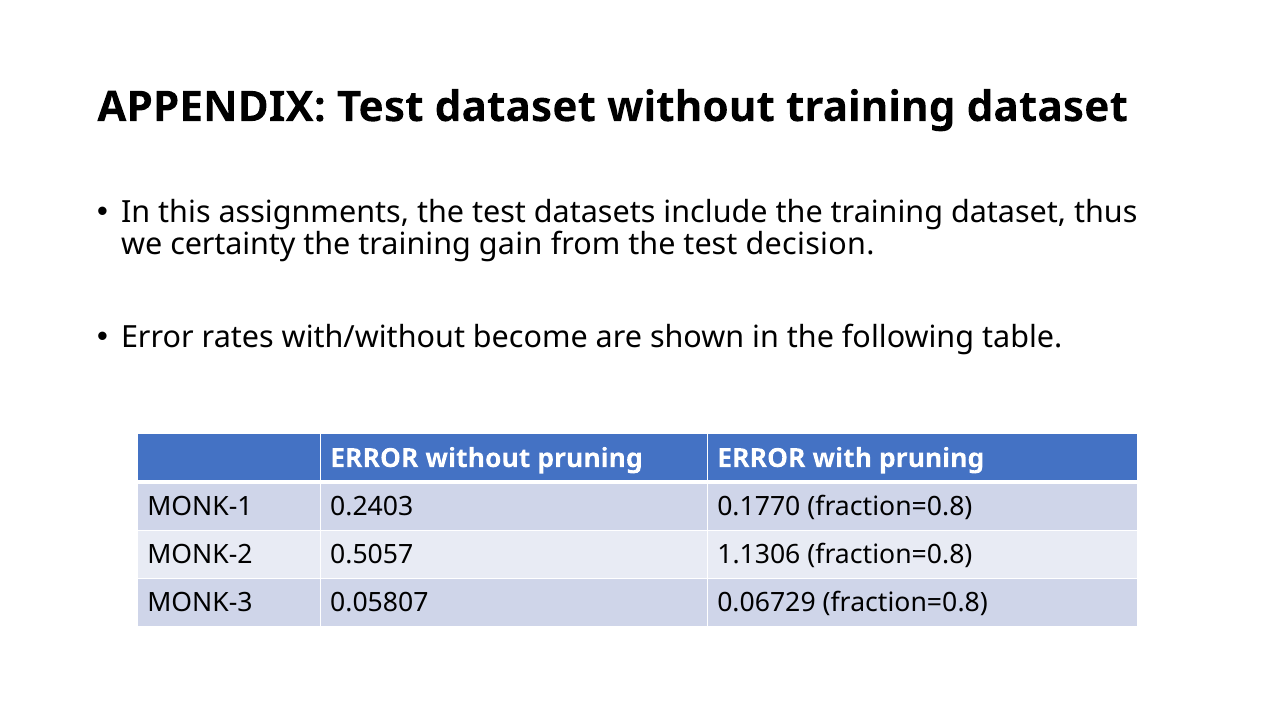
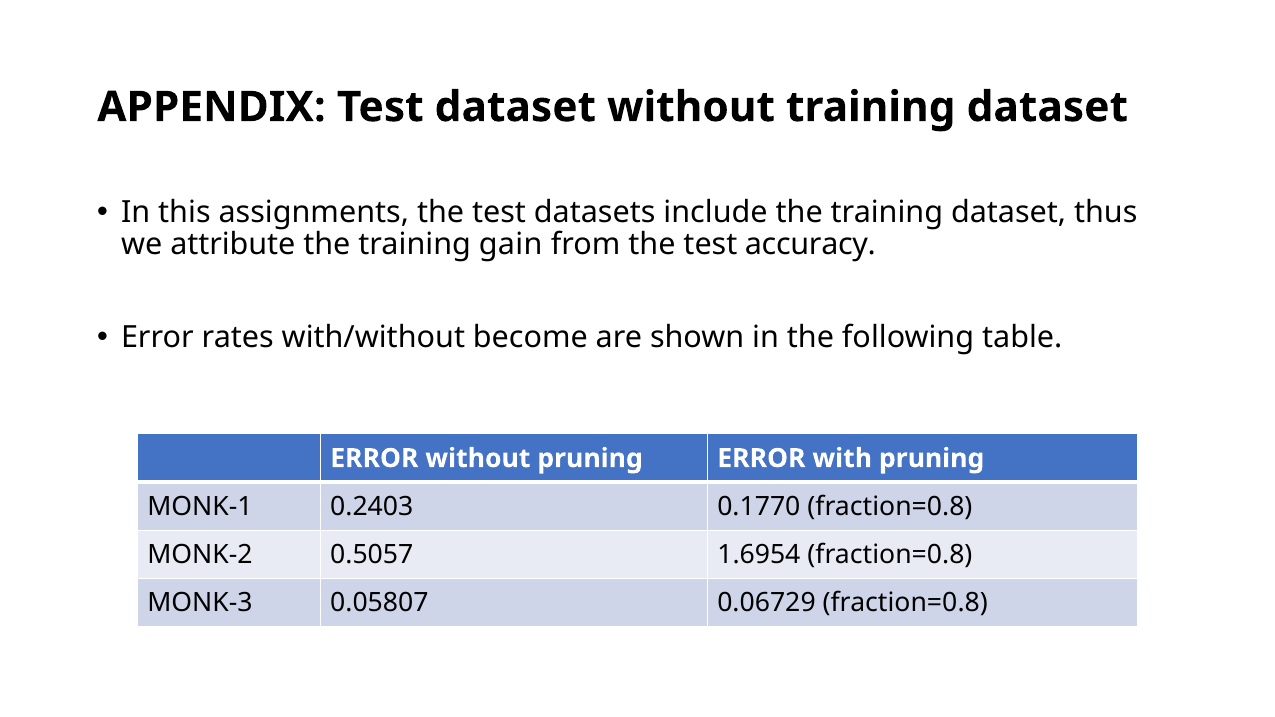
certainty: certainty -> attribute (233, 245)
decision: decision -> accuracy (810, 245)
1.1306: 1.1306 -> 1.6954 (759, 555)
